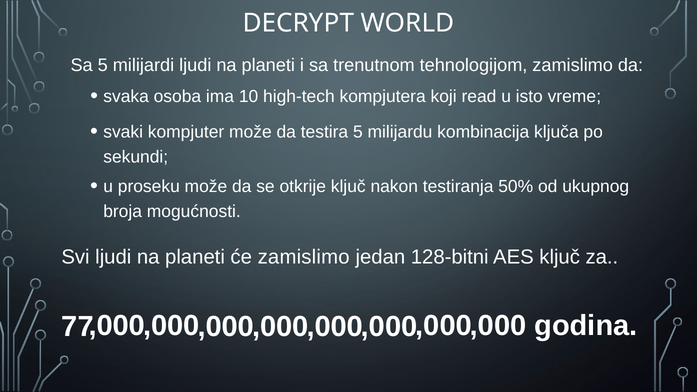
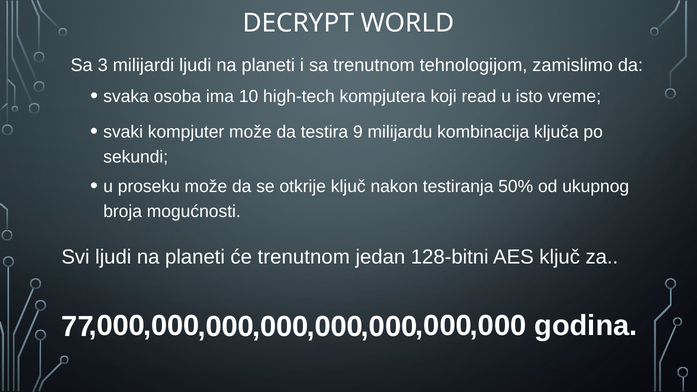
Sa 5: 5 -> 3 (103, 65)
testira 5: 5 -> 9 (358, 132)
će zamislimo: zamislimo -> trenutnom (304, 257)
